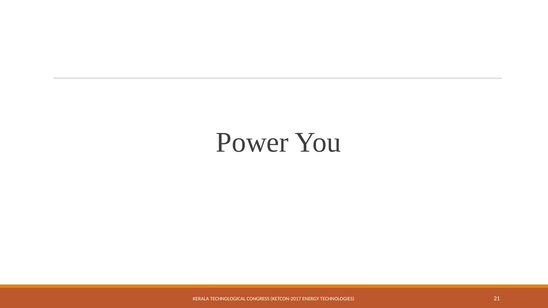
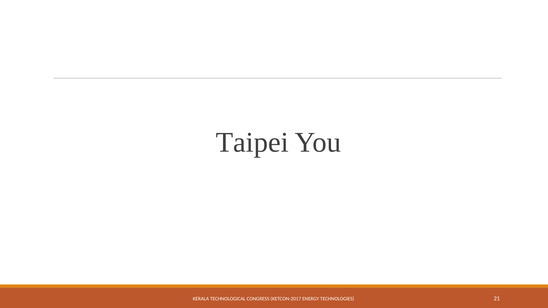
Power: Power -> Taipei (252, 143)
